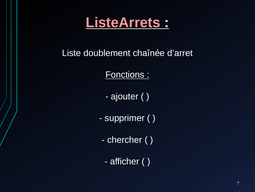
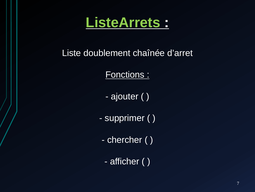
ListeArrets colour: pink -> light green (123, 22)
